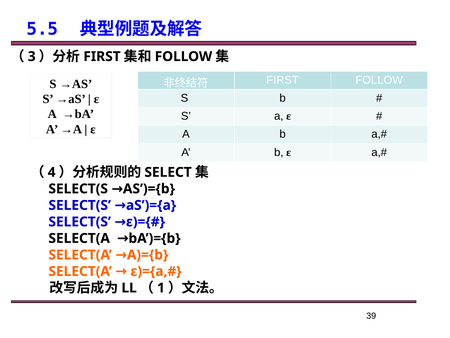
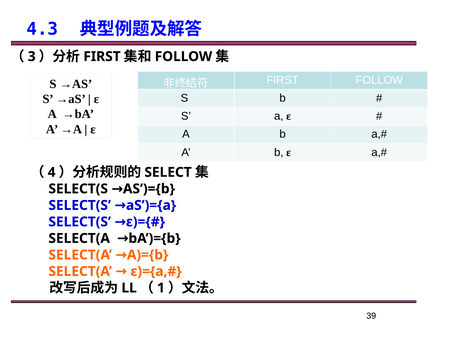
5.5: 5.5 -> 4.3 (42, 29)
